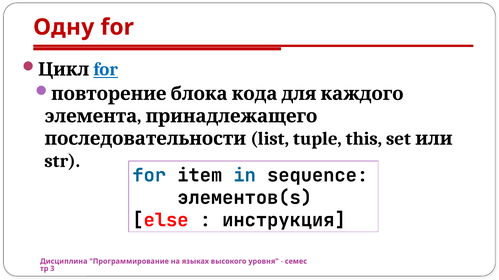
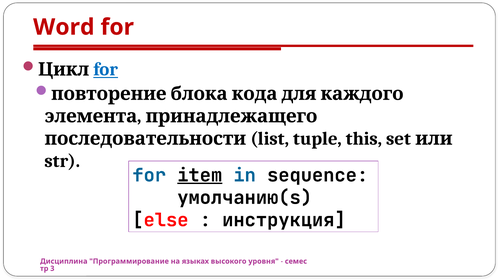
Одну: Одну -> Word (64, 27)
item underline: none -> present (200, 176)
элементов(s: элементов(s -> умолчанию(s (245, 198)
